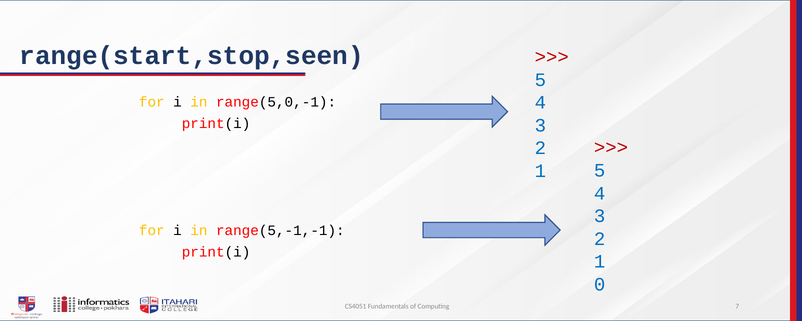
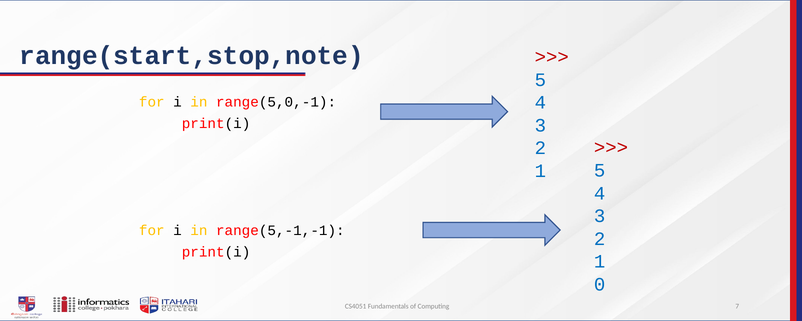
range(start,stop,seen: range(start,stop,seen -> range(start,stop,note (192, 55)
